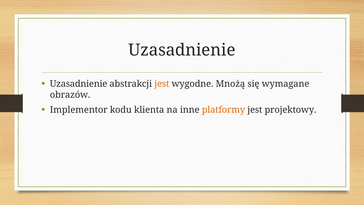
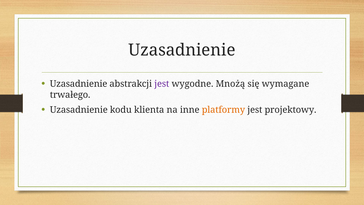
jest colour: orange -> purple (162, 84)
obrazów: obrazów -> trwałego (70, 95)
Implementor: Implementor -> Uzasadnienie (79, 110)
